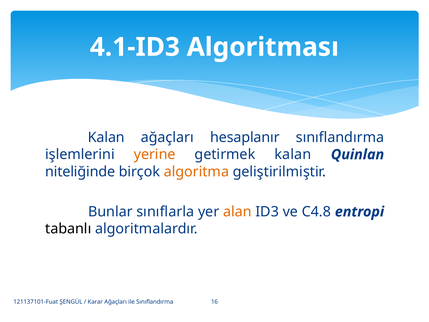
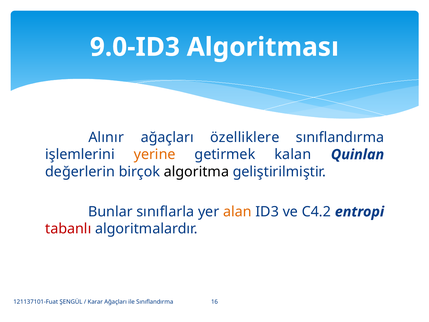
4.1-ID3: 4.1-ID3 -> 9.0-ID3 (135, 47)
Kalan: Kalan -> Alınır (106, 137)
hesaplanır: hesaplanır -> özelliklere (245, 137)
niteliğinde: niteliğinde -> değerlerin (80, 172)
algoritma colour: orange -> black (196, 172)
C4.8: C4.8 -> C4.2 (316, 212)
tabanlı colour: black -> red (68, 229)
